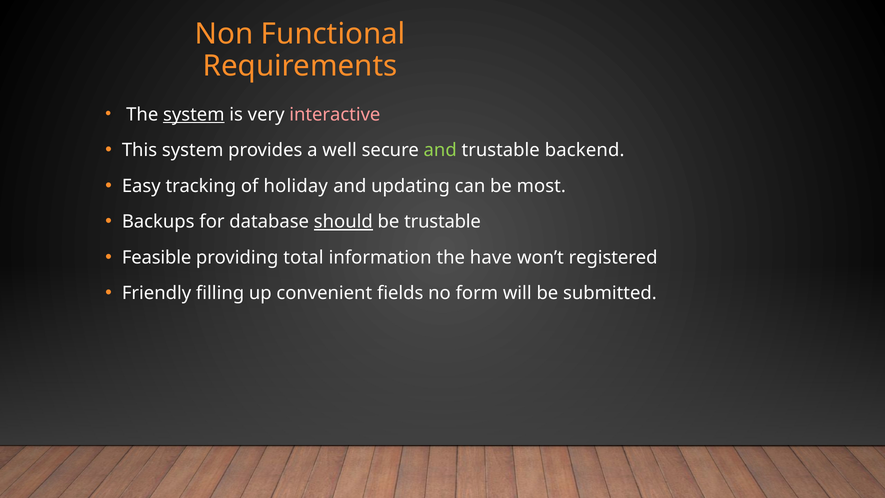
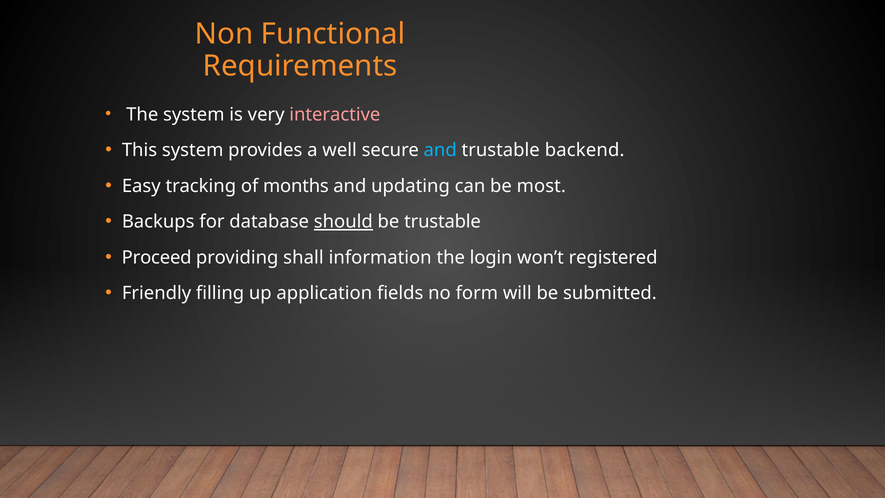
system underline: present -> none (194, 114)
and colour: light green -> light blue (440, 150)
holiday: holiday -> months (296, 186)
Feasible: Feasible -> Proceed (157, 257)
total: total -> shall (303, 257)
have: have -> login (491, 257)
convenient: convenient -> application (324, 293)
